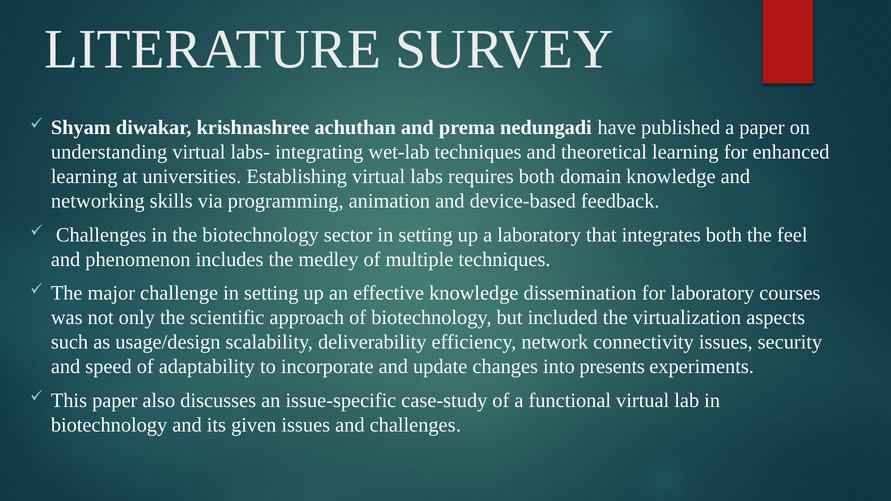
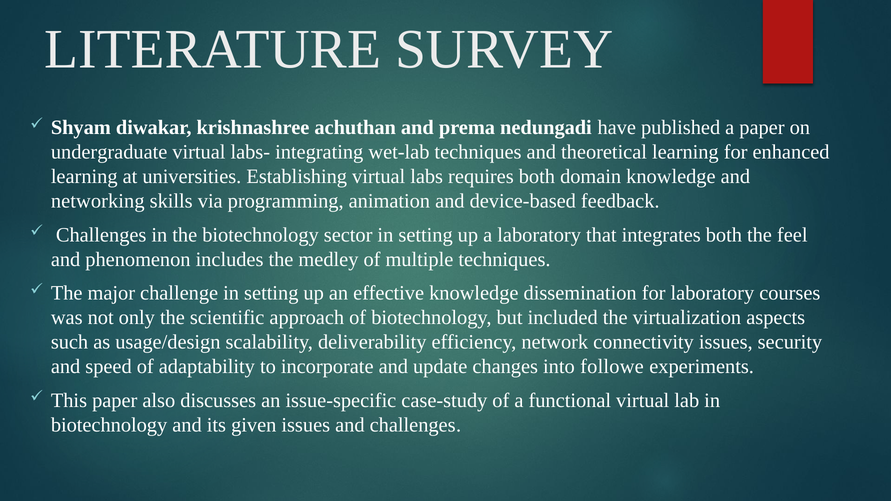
understanding: understanding -> undergraduate (109, 152)
presents: presents -> followe (612, 367)
